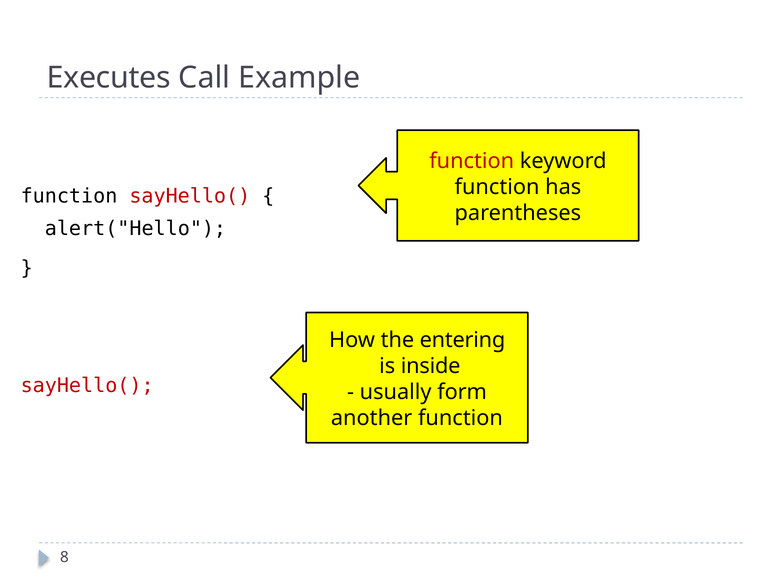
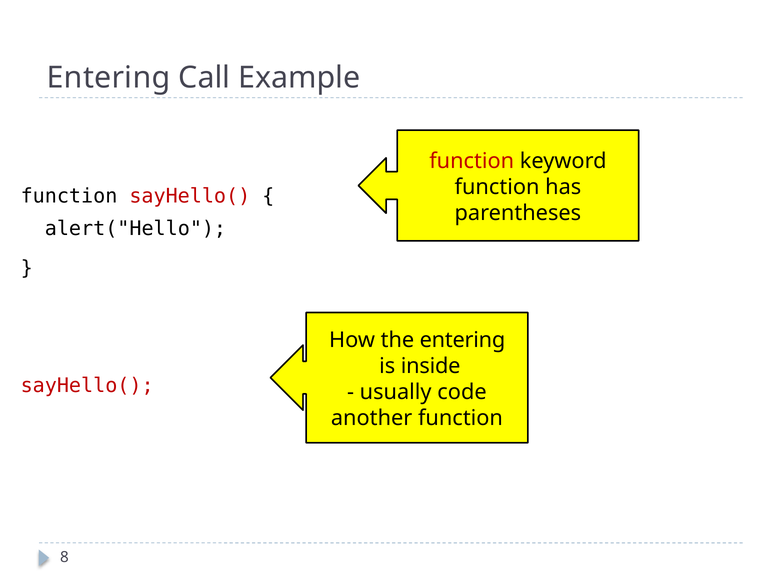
Executes: Executes -> Entering (109, 78)
form: form -> code (462, 393)
